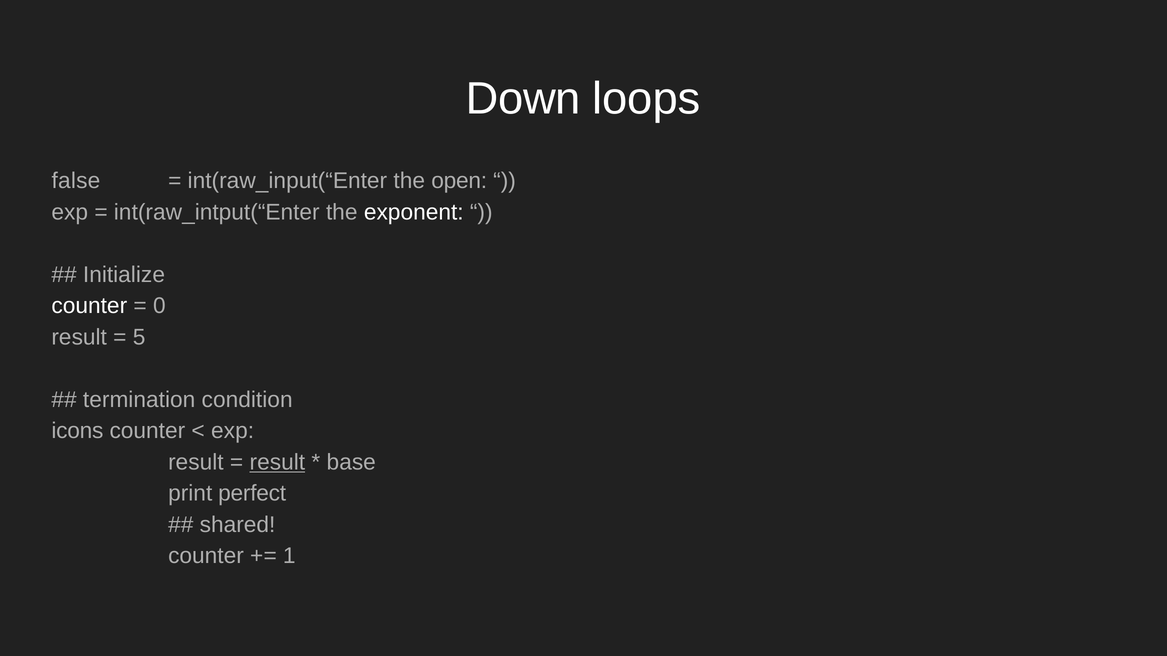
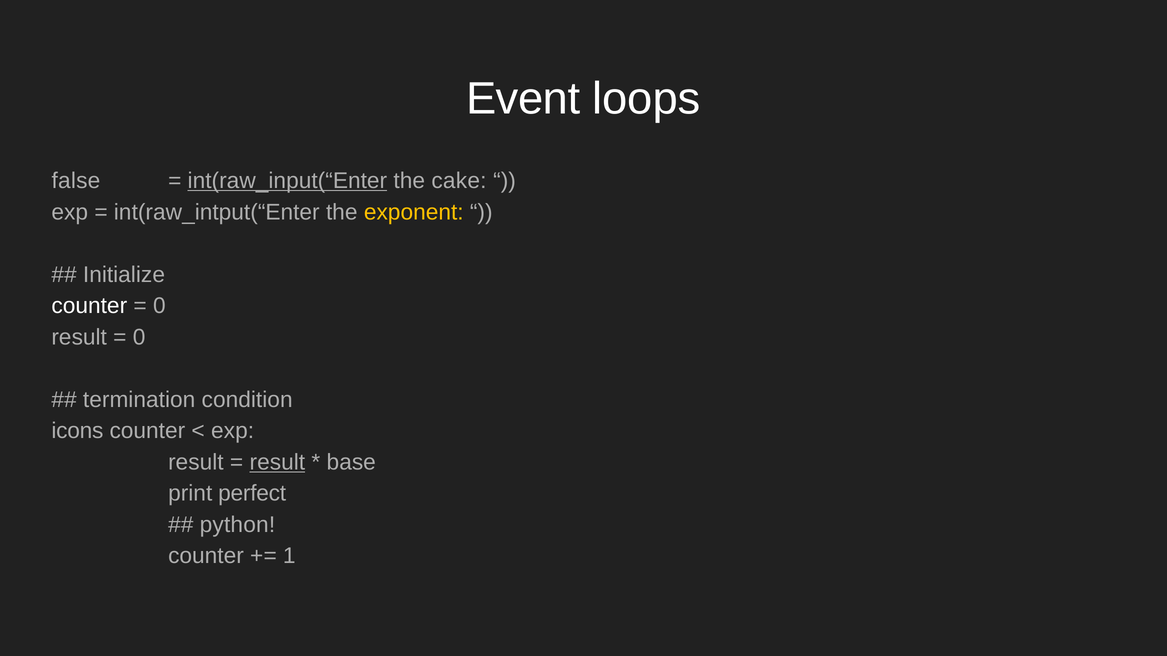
Down: Down -> Event (523, 99)
int(raw_input(“Enter underline: none -> present (287, 181)
open: open -> cake (459, 181)
exponent colour: white -> yellow (414, 212)
5: 5 -> 0 (139, 337)
shared: shared -> python (237, 525)
